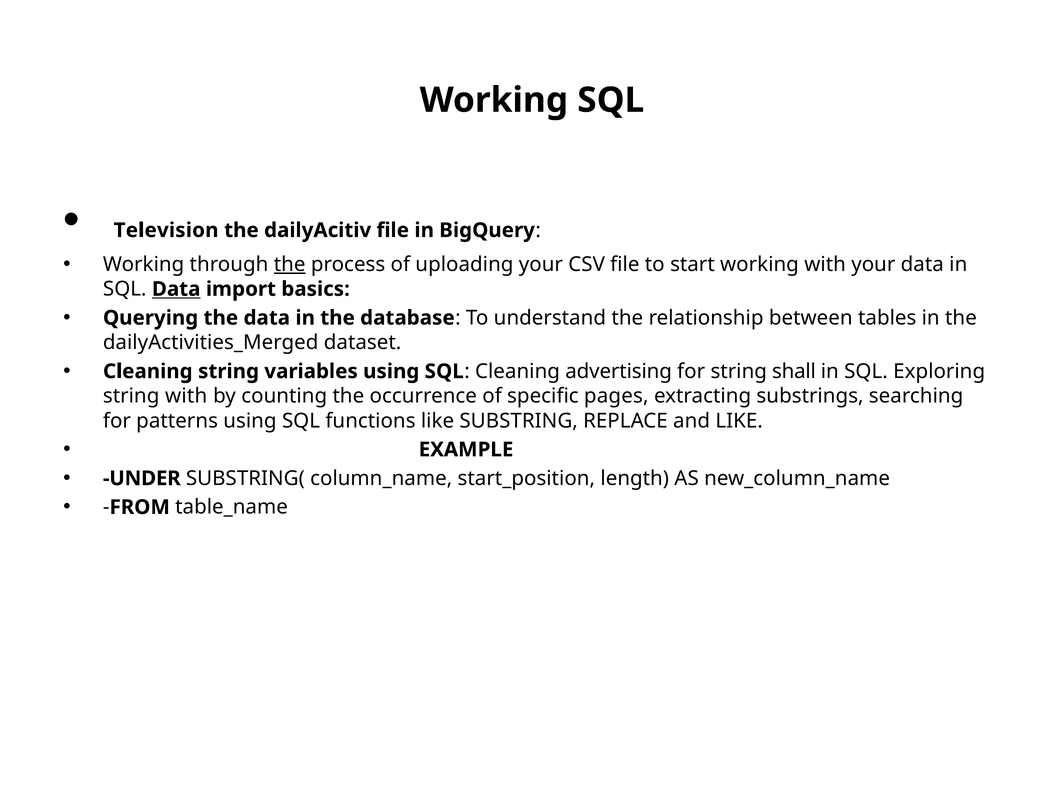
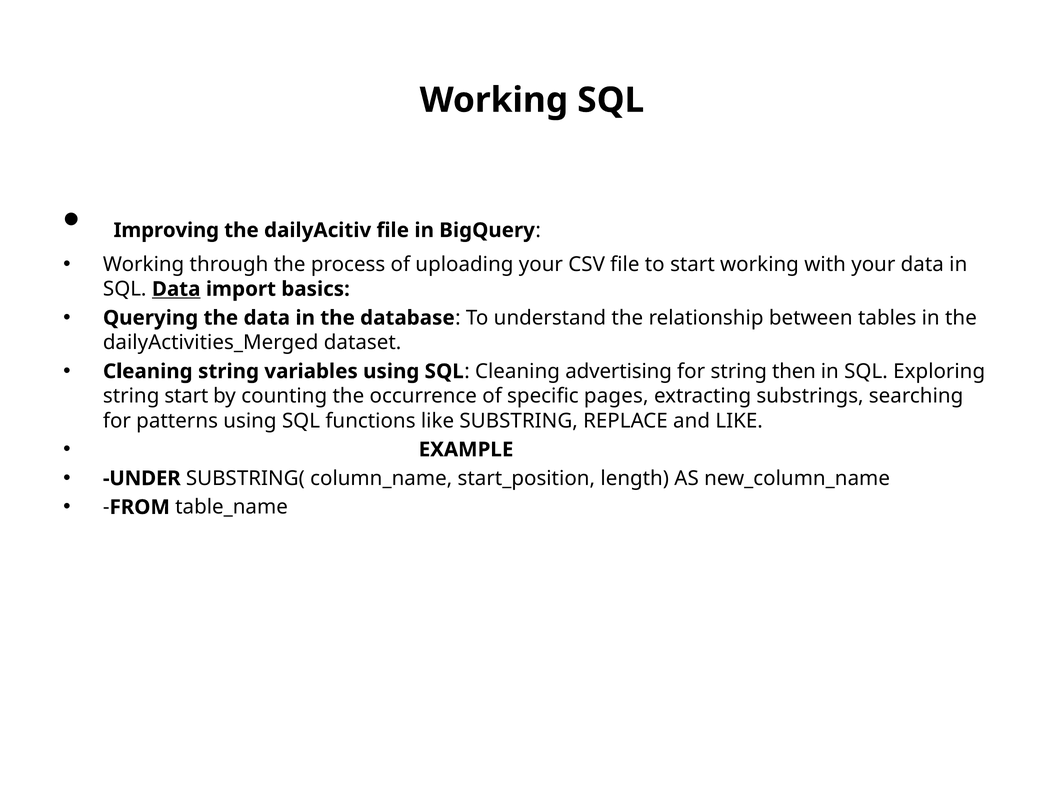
Television: Television -> Improving (166, 230)
the underline: present -> none (290, 264)
shall: shall -> then (794, 371)
string with: with -> start (186, 396)
